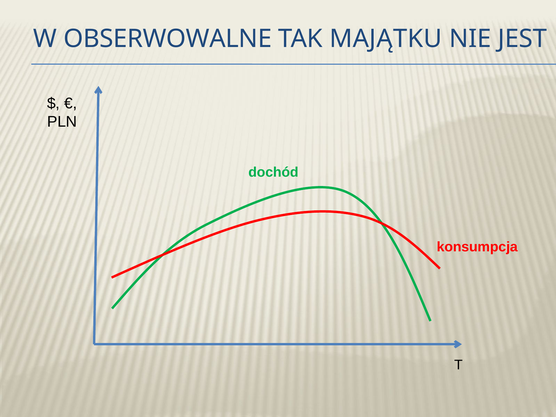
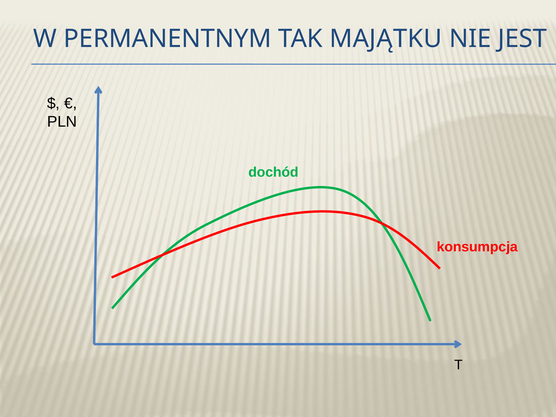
OBSERWOWALNE: OBSERWOWALNE -> PERMANENTNYM (168, 39)
